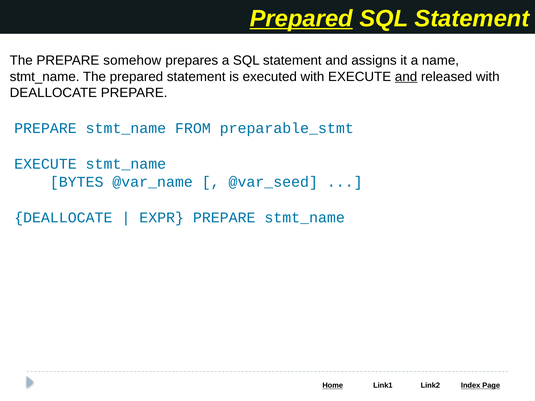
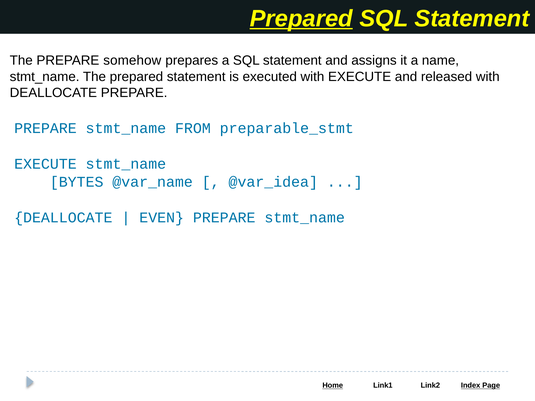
and underline: present -> none (406, 77)
@var_seed: @var_seed -> @var_idea (273, 182)
EXPR: EXPR -> EVEN (162, 218)
